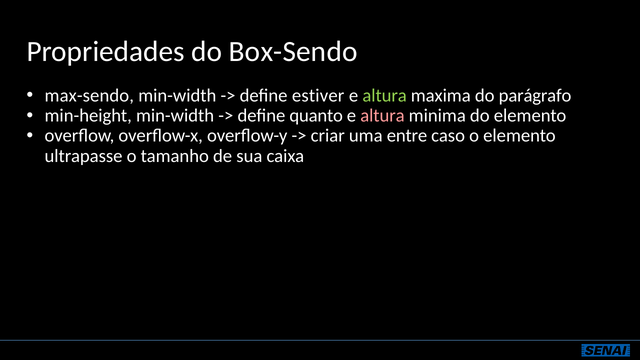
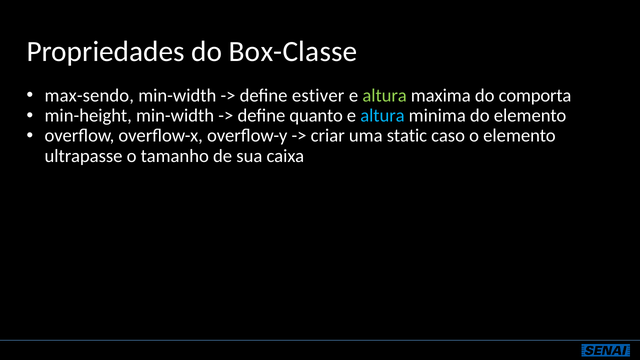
Box-Sendo: Box-Sendo -> Box-Classe (293, 52)
parágrafo: parágrafo -> comporta (535, 95)
altura colour: pink -> light blue (382, 116)
entre: entre -> static (407, 136)
